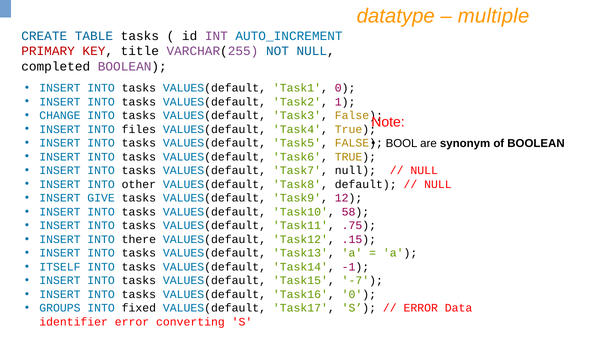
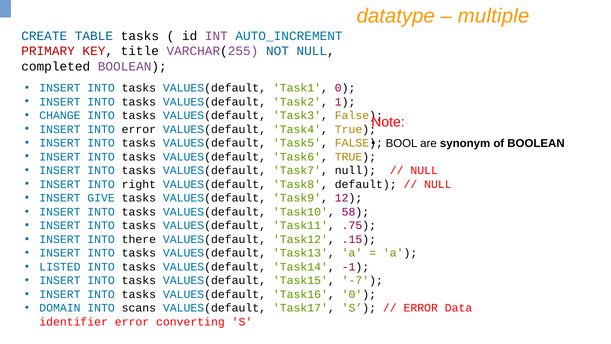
INTO files: files -> error (139, 129)
other: other -> right (139, 184)
ITSELF: ITSELF -> LISTED (60, 267)
GROUPS: GROUPS -> DOMAIN (60, 308)
fixed: fixed -> scans (139, 308)
